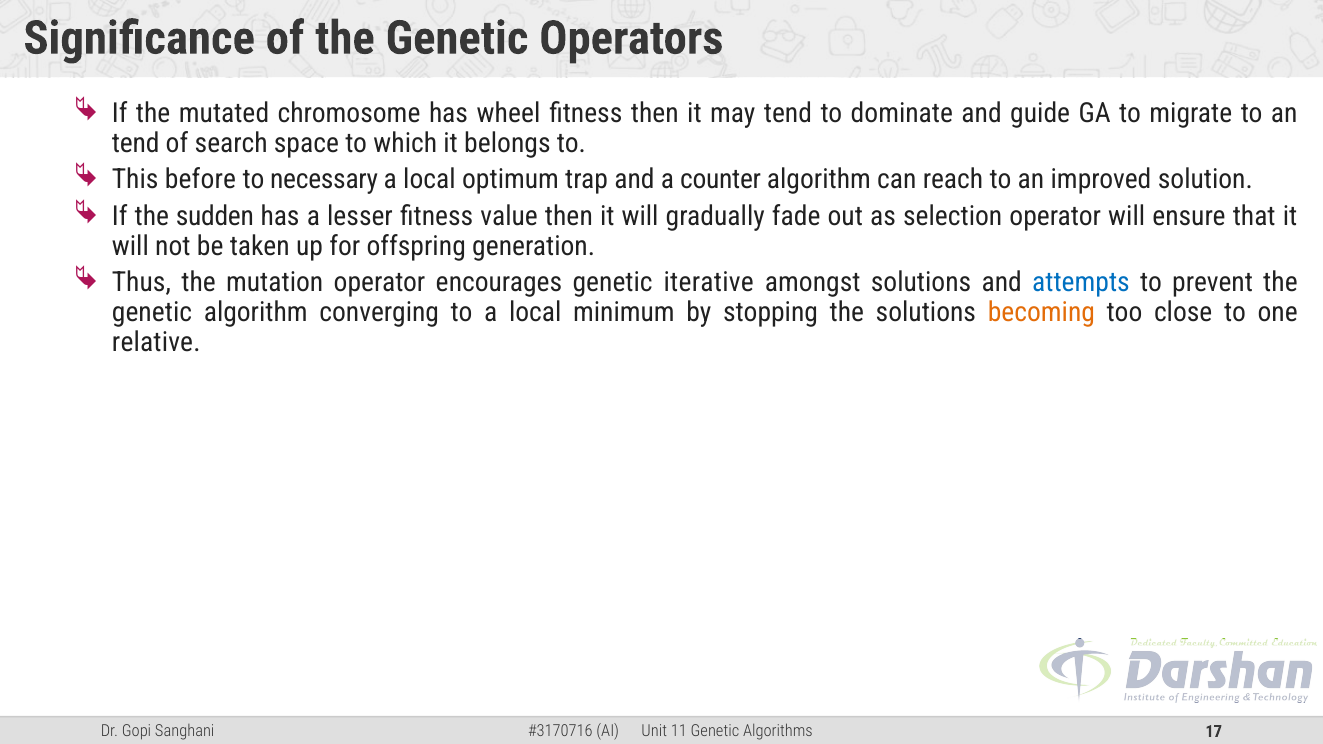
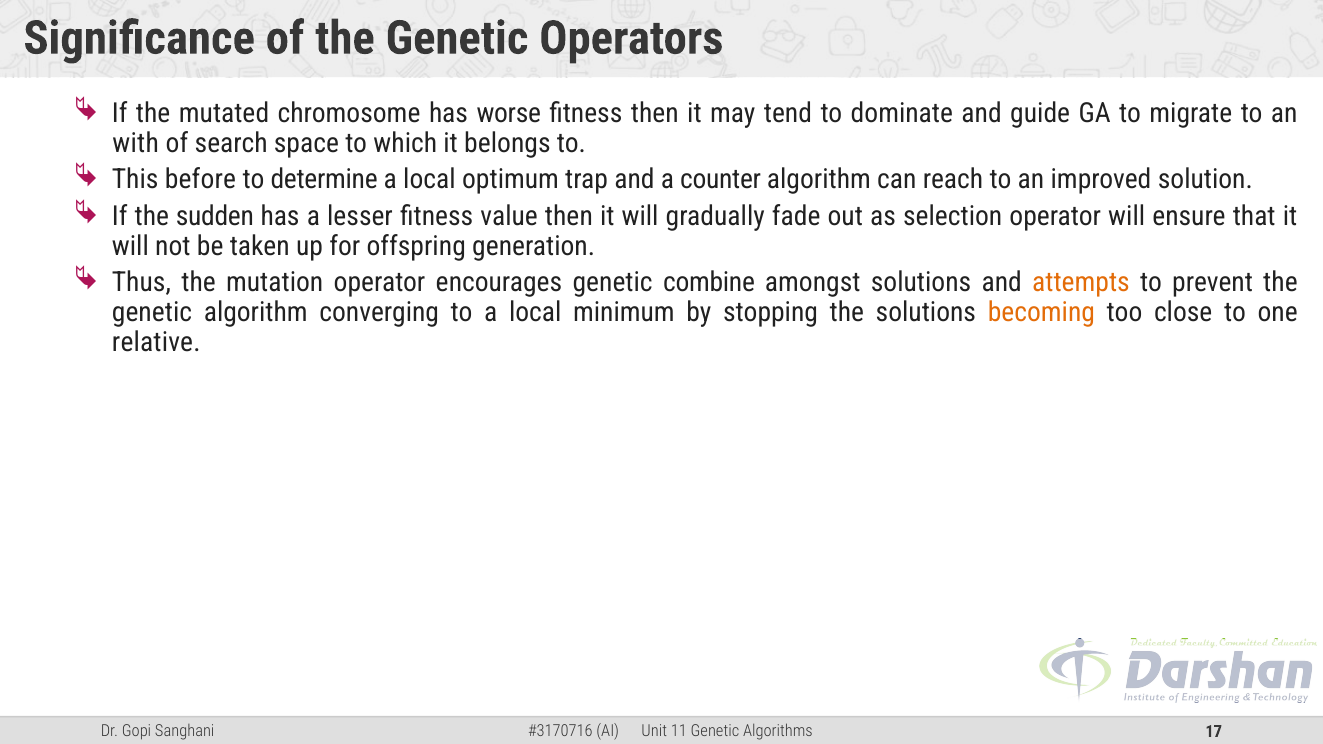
wheel: wheel -> worse (509, 113)
tend: tend -> with (136, 143)
necessary: necessary -> determine (324, 180)
iterative: iterative -> combine (709, 283)
attempts colour: blue -> orange (1081, 283)
